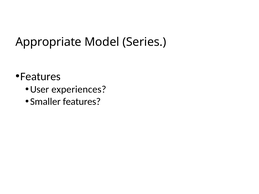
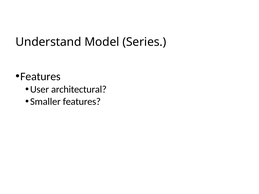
Appropriate: Appropriate -> Understand (48, 42)
experiences: experiences -> architectural (79, 90)
